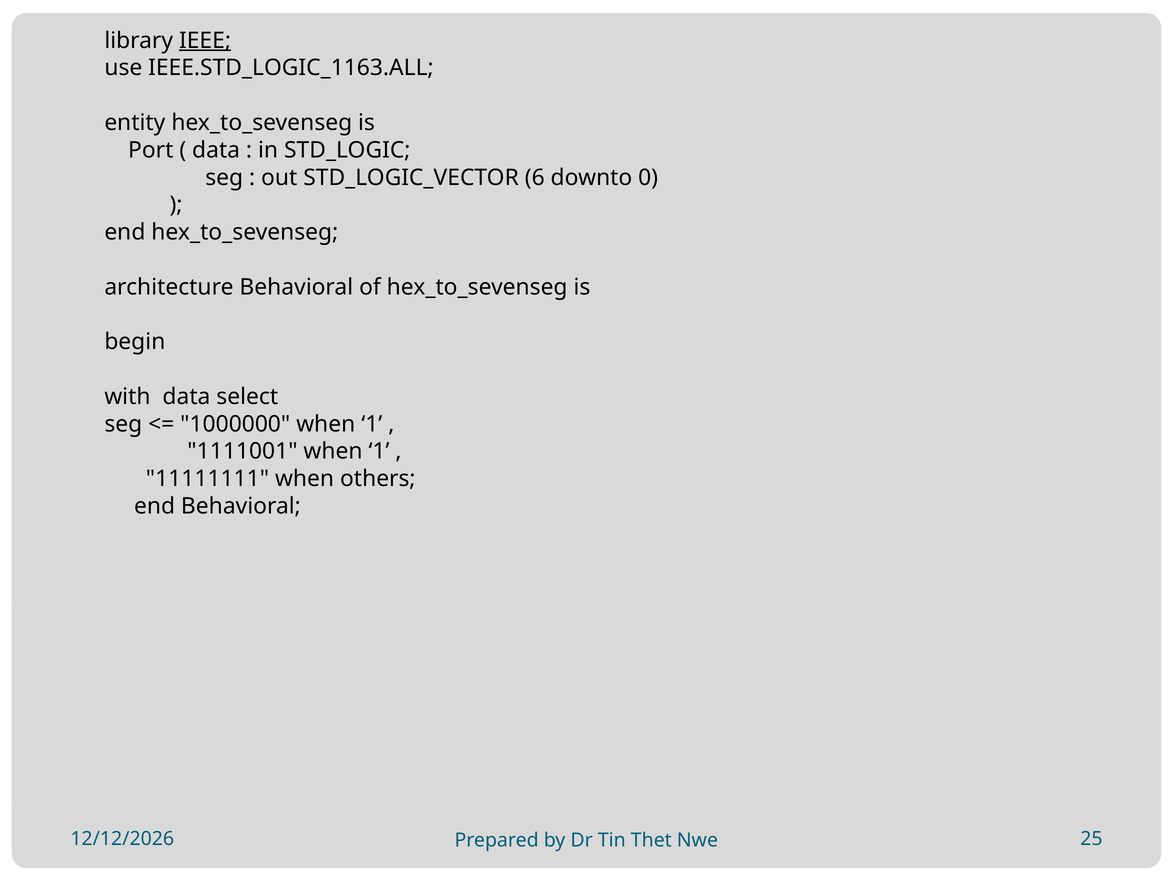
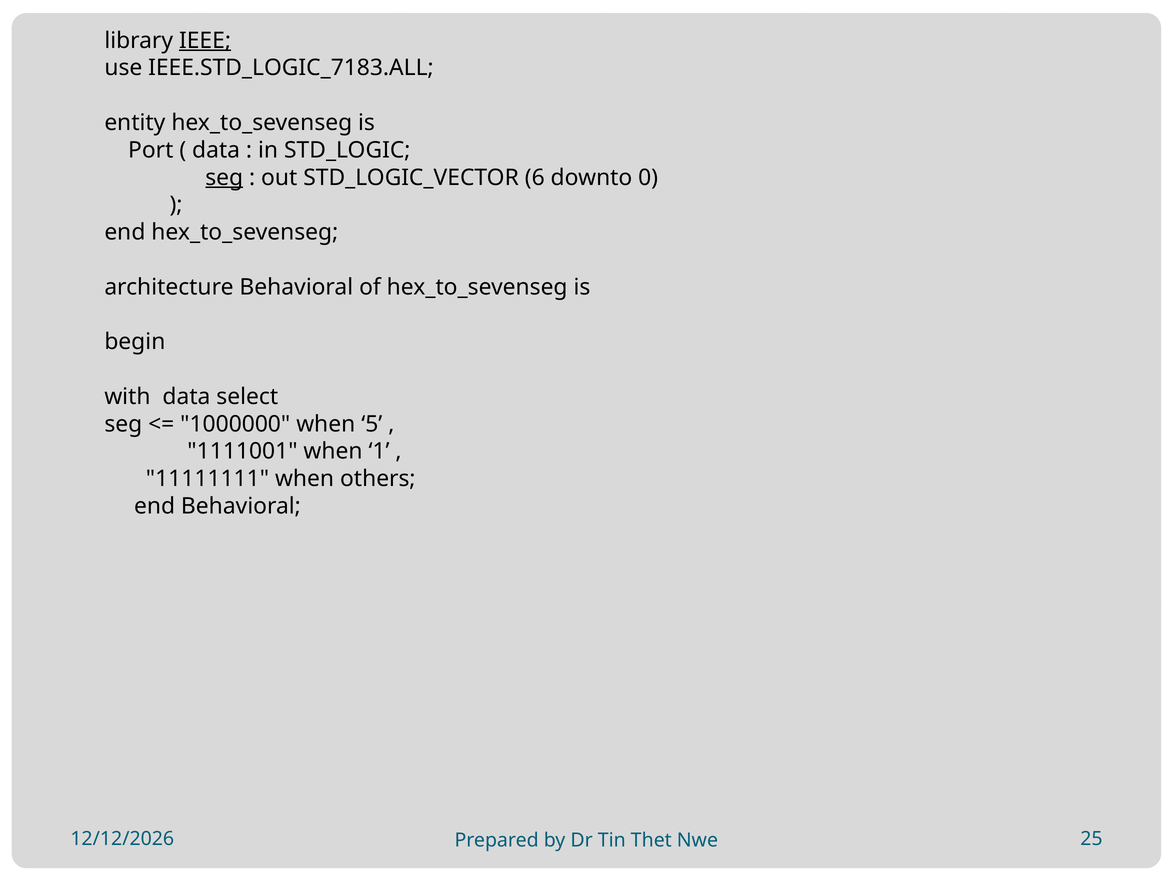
IEEE.STD_LOGIC_1163.ALL: IEEE.STD_LOGIC_1163.ALL -> IEEE.STD_LOGIC_7183.ALL (291, 68)
seg underline: none -> present (224, 177)
1000000 when 1: 1 -> 5 (372, 424)
